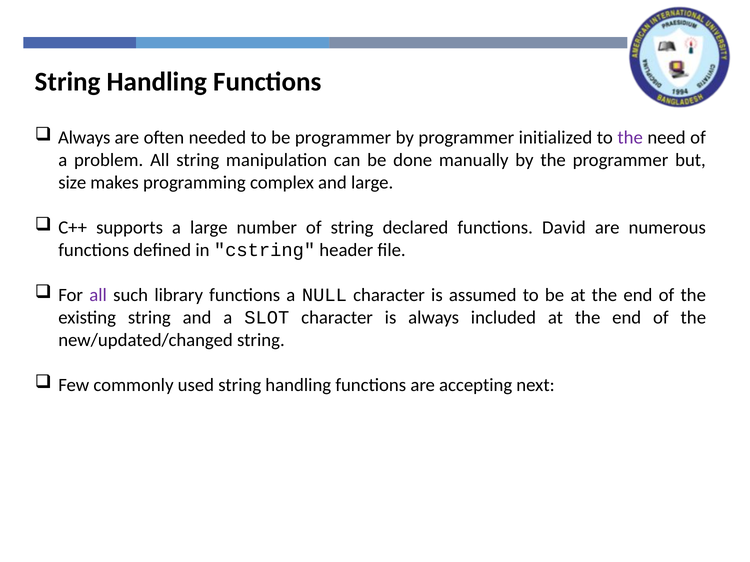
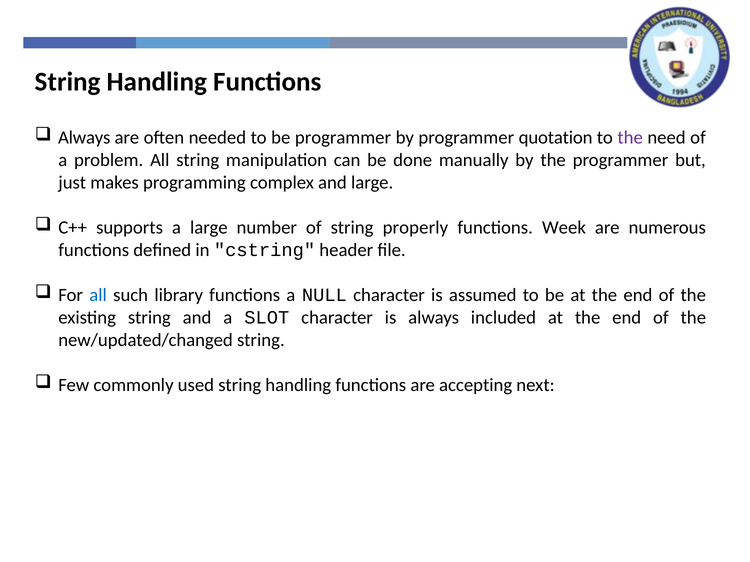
initialized: initialized -> quotation (556, 138)
size: size -> just (72, 183)
declared: declared -> properly (415, 228)
David: David -> Week (564, 228)
all colour: purple -> blue (98, 295)
